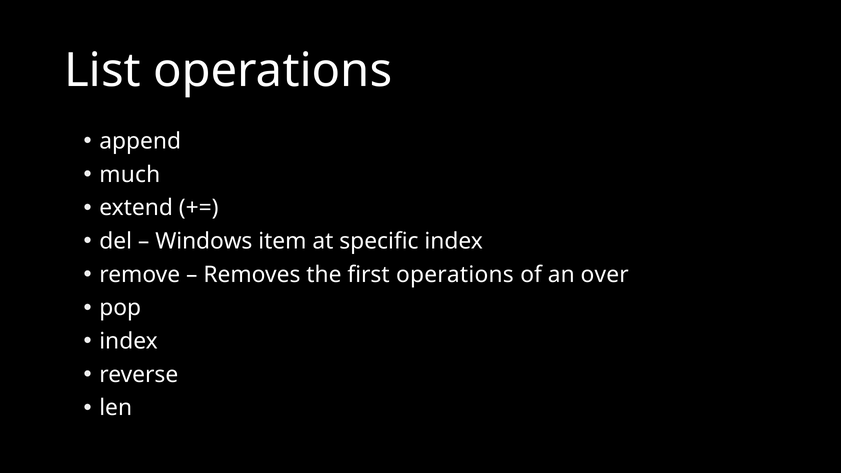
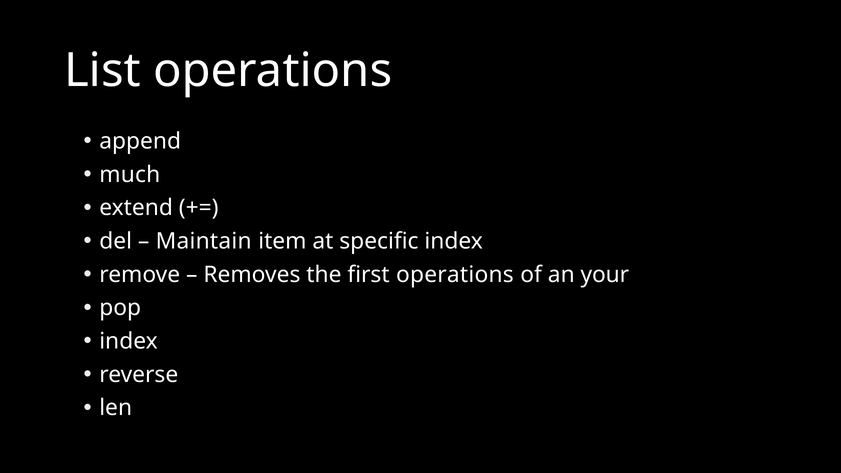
Windows: Windows -> Maintain (204, 241)
over: over -> your (605, 275)
